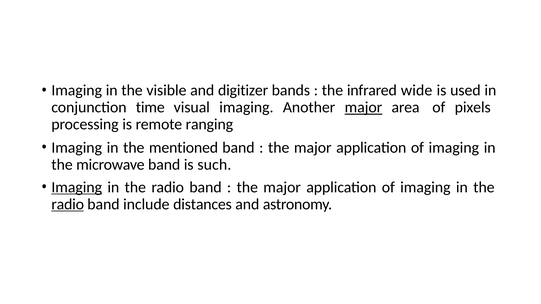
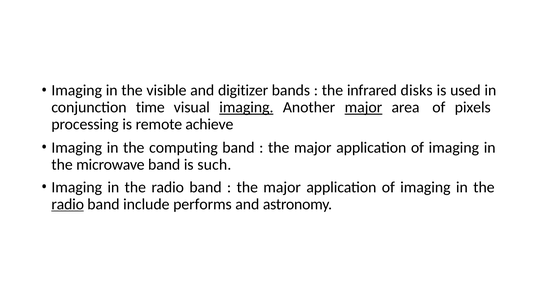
wide: wide -> disks (417, 90)
imaging underline: none -> present (246, 107)
ranging: ranging -> achieve (209, 125)
mentioned: mentioned -> computing (183, 148)
Imaging underline: present -> none (77, 187)
distances: distances -> performs (202, 204)
